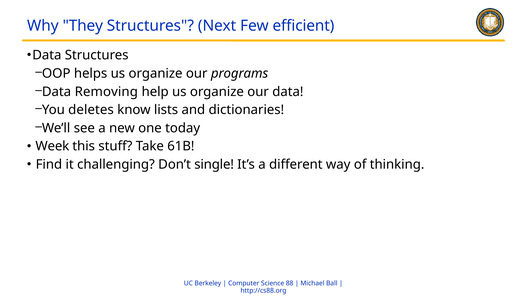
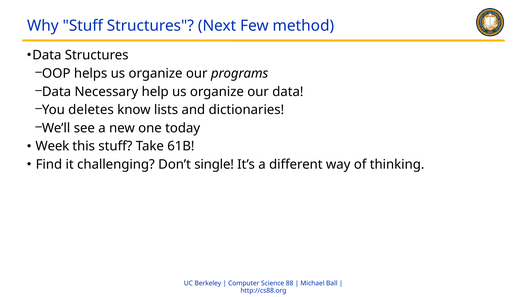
Why They: They -> Stuff (83, 26)
efficient: efficient -> method (303, 26)
Removing: Removing -> Necessary (106, 91)
